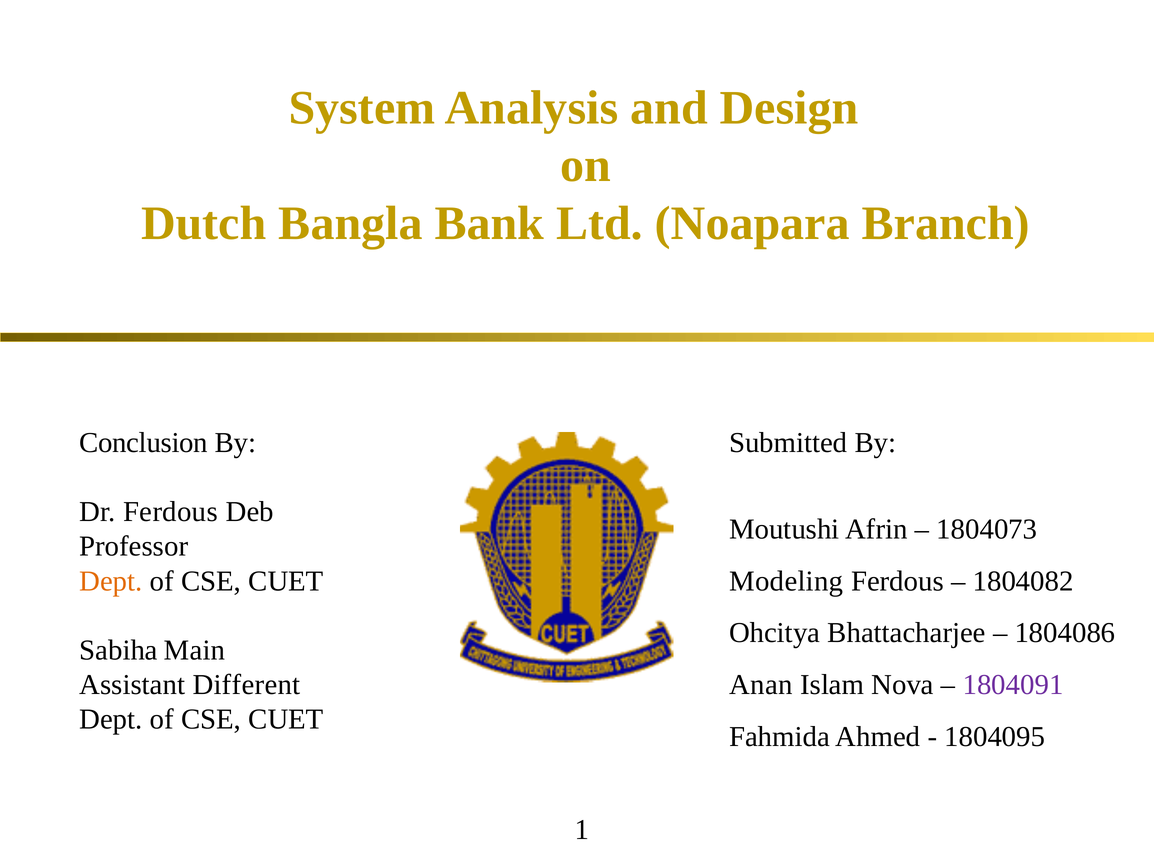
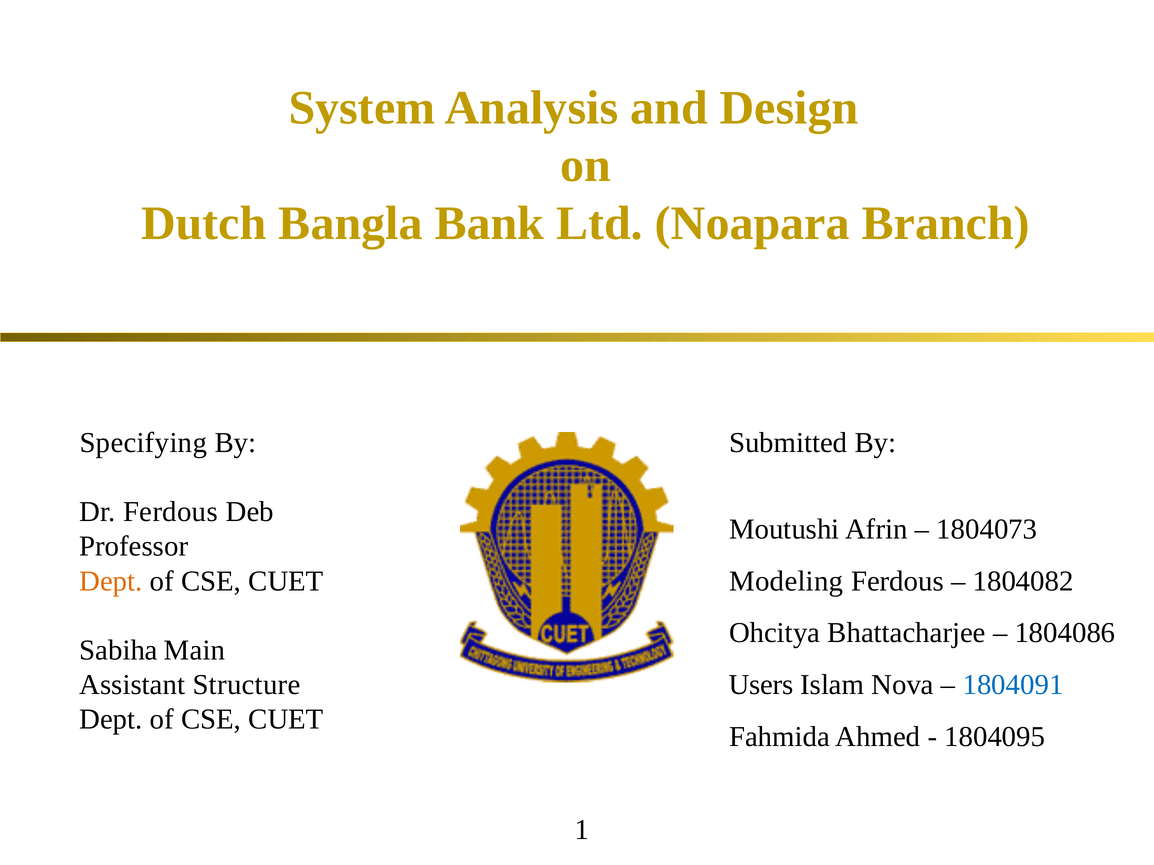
Conclusion: Conclusion -> Specifying (143, 443)
Different: Different -> Structure (246, 685)
Anan: Anan -> Users (761, 685)
1804091 colour: purple -> blue (1013, 685)
